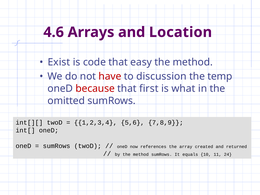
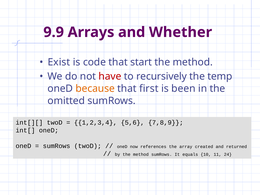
4.6: 4.6 -> 9.9 (54, 32)
Location: Location -> Whether (181, 32)
easy: easy -> start (141, 62)
discussion: discussion -> recursively (162, 76)
because colour: red -> orange (95, 89)
what: what -> been (183, 89)
